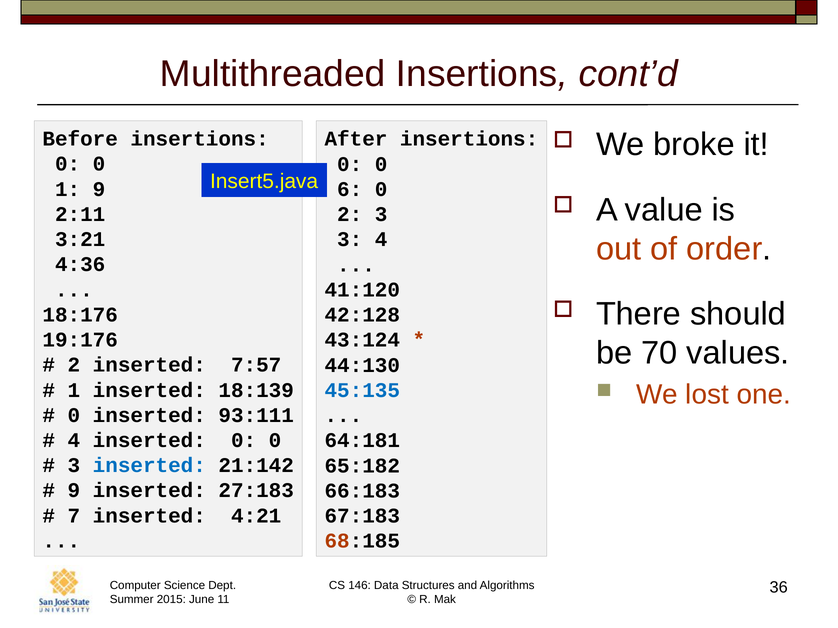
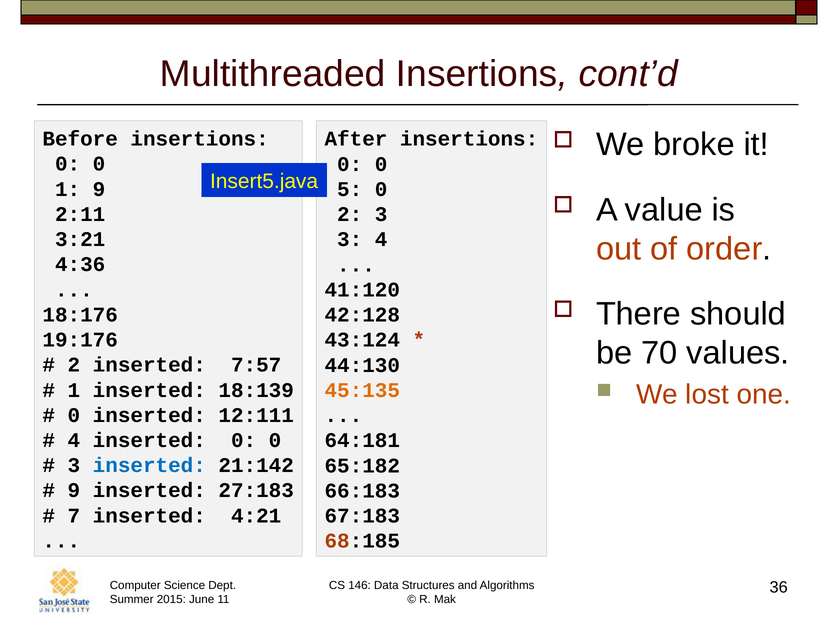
6: 6 -> 5 (350, 189)
45:135 colour: blue -> orange (362, 391)
93:111: 93:111 -> 12:111 (256, 416)
